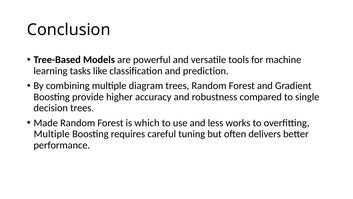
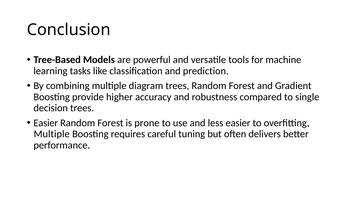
Made: Made -> Easier (46, 123)
which: which -> prone (147, 123)
less works: works -> easier (238, 123)
